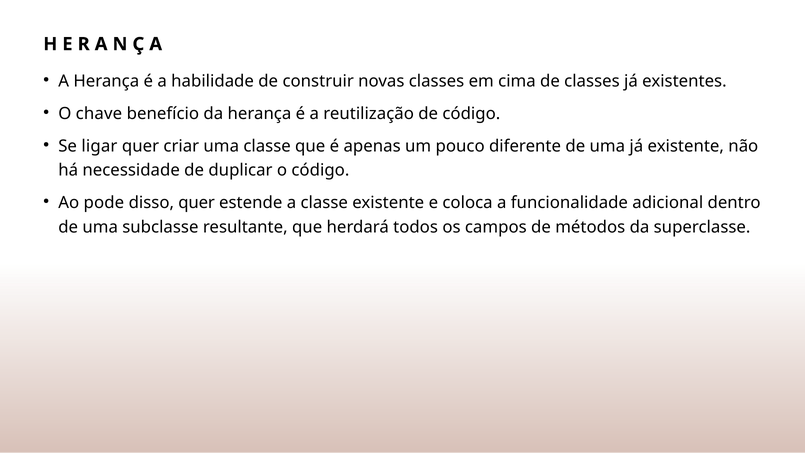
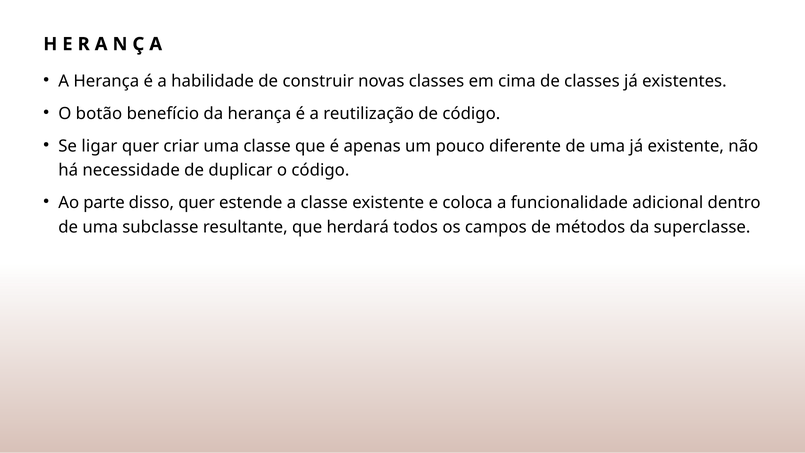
chave: chave -> botão (99, 114)
pode: pode -> parte (104, 203)
